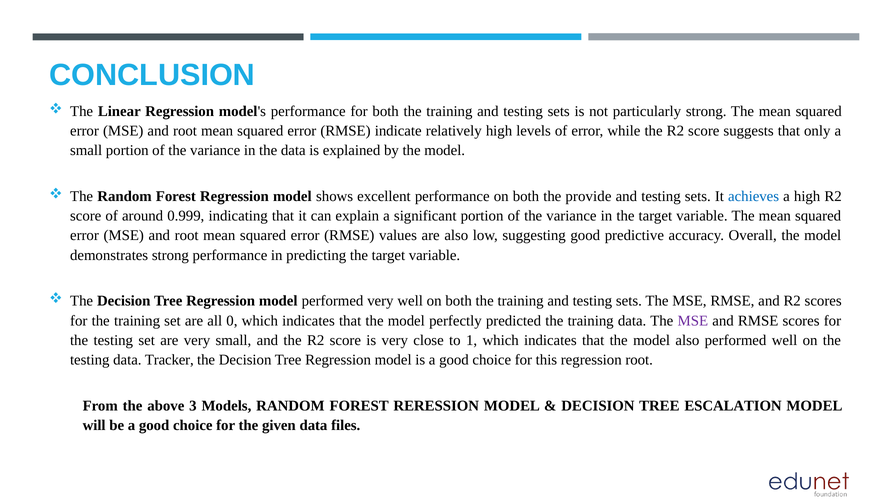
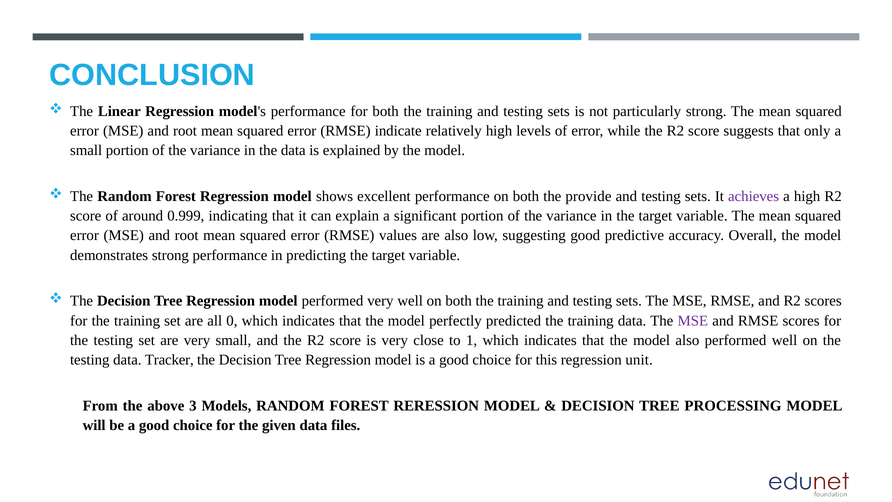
achieves colour: blue -> purple (754, 196)
regression root: root -> unit (639, 360)
ESCALATION: ESCALATION -> PROCESSING (733, 406)
